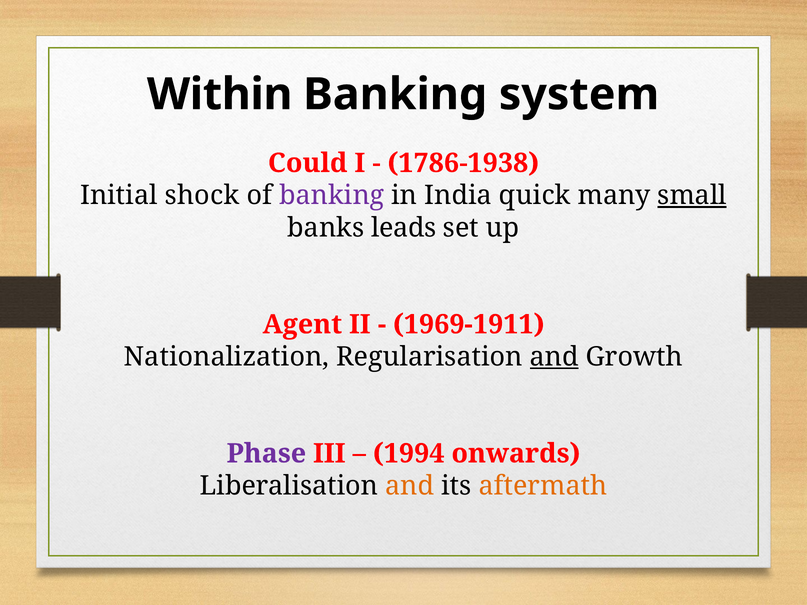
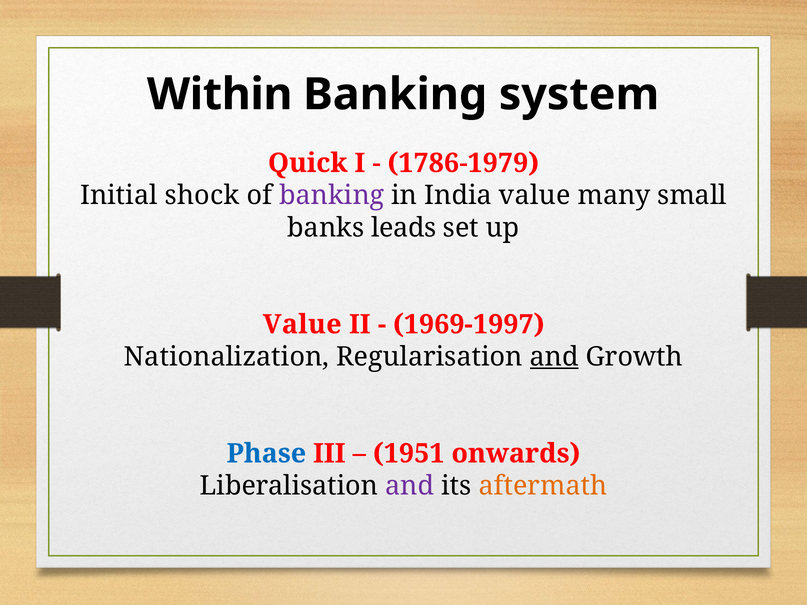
Could: Could -> Quick (308, 163)
1786-1938: 1786-1938 -> 1786-1979 (463, 163)
India quick: quick -> value (535, 195)
small underline: present -> none (692, 195)
Agent: Agent -> Value (302, 325)
1969-1911: 1969-1911 -> 1969-1997 (469, 325)
Phase colour: purple -> blue (266, 454)
1994: 1994 -> 1951 (409, 454)
and colour: orange -> purple (410, 486)
